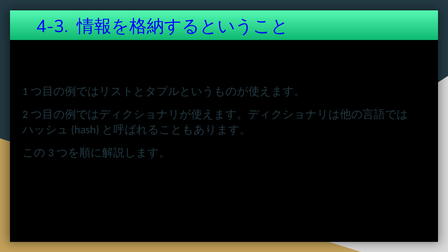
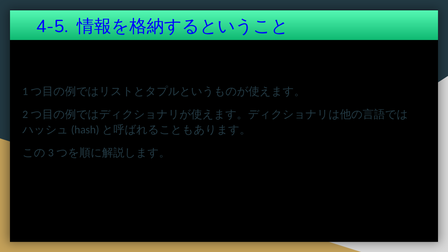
4-3: 4-3 -> 4-5 (52, 26)
